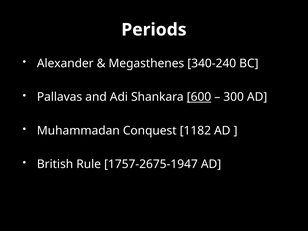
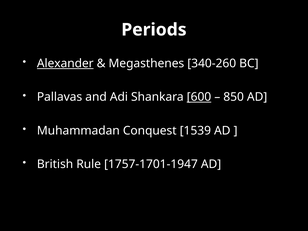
Alexander underline: none -> present (65, 63)
340-240: 340-240 -> 340-260 (212, 63)
300: 300 -> 850 (234, 97)
1182: 1182 -> 1539 (195, 131)
1757-2675-1947: 1757-2675-1947 -> 1757-1701-1947 (151, 164)
